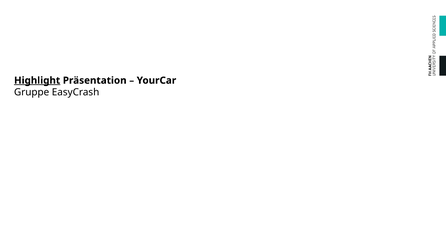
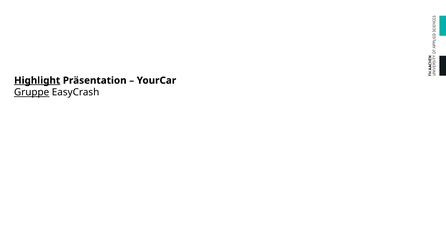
Gruppe underline: none -> present (32, 92)
